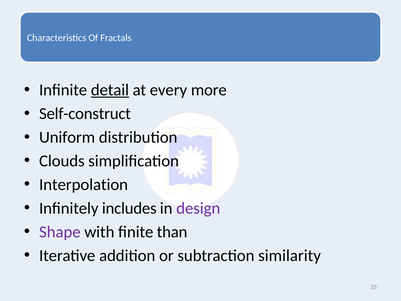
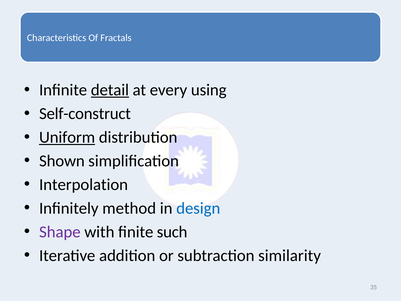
more: more -> using (209, 90)
Uniform underline: none -> present (67, 137)
Clouds: Clouds -> Shown (62, 161)
includes: includes -> method (129, 208)
design colour: purple -> blue (198, 208)
than: than -> such (172, 232)
